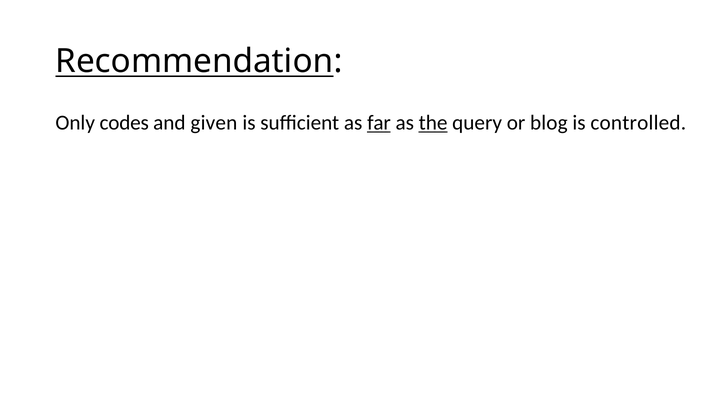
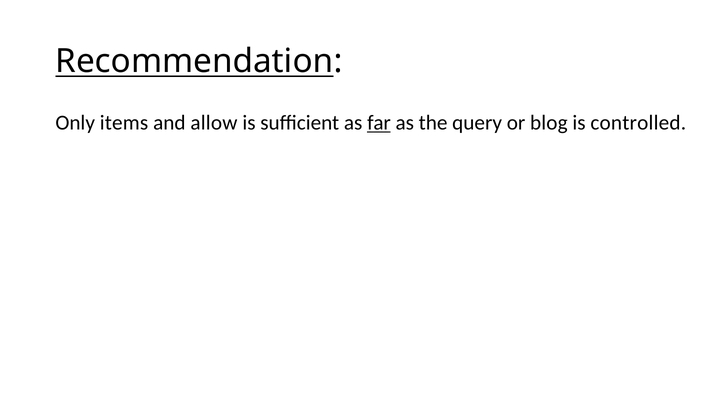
codes: codes -> items (124, 123)
given: given -> allow (214, 123)
the underline: present -> none (433, 123)
